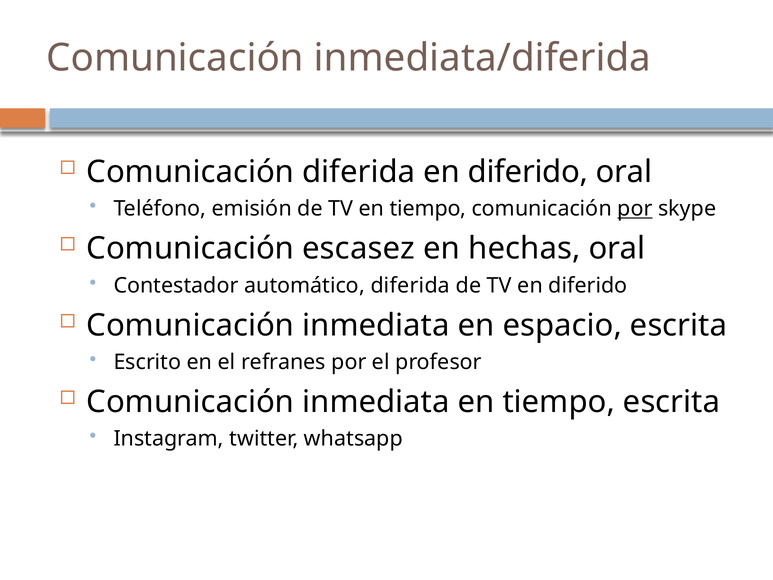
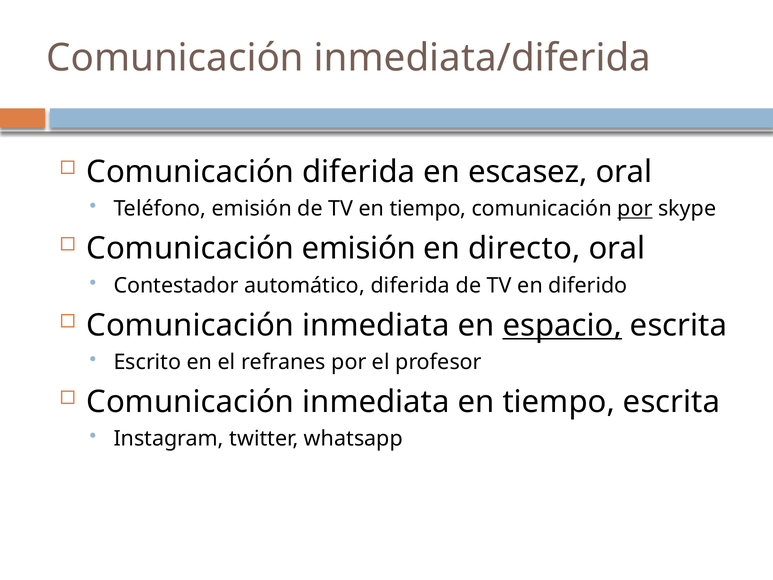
diferida en diferido: diferido -> escasez (528, 172)
Comunicación escasez: escasez -> emisión (359, 249)
hechas: hechas -> directo (524, 249)
espacio underline: none -> present (562, 325)
